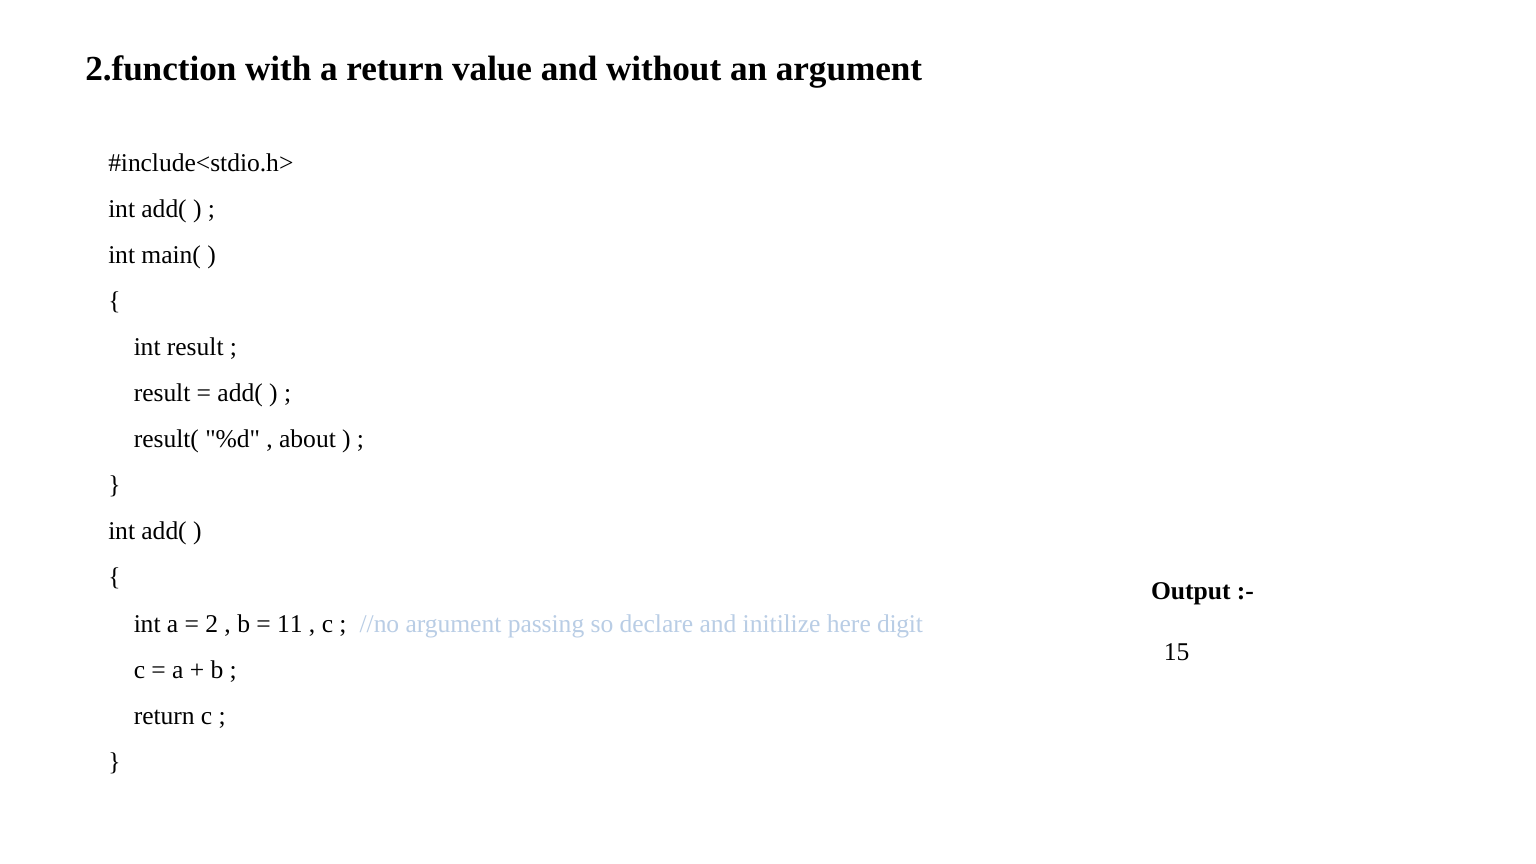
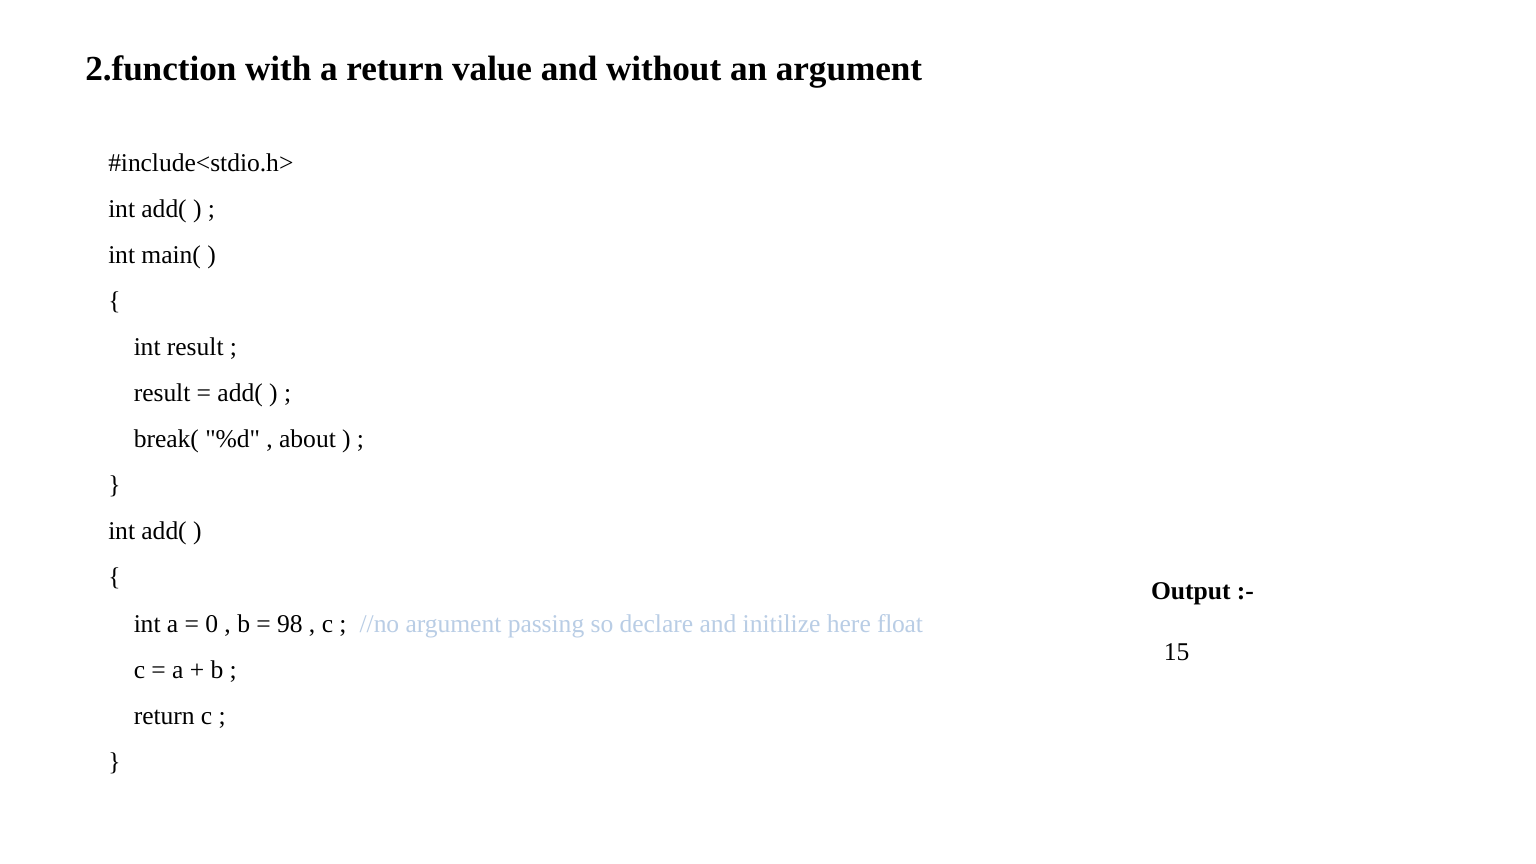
result(: result( -> break( (166, 439)
2: 2 -> 0 (212, 624)
11: 11 -> 98 (290, 624)
digit: digit -> float (900, 624)
